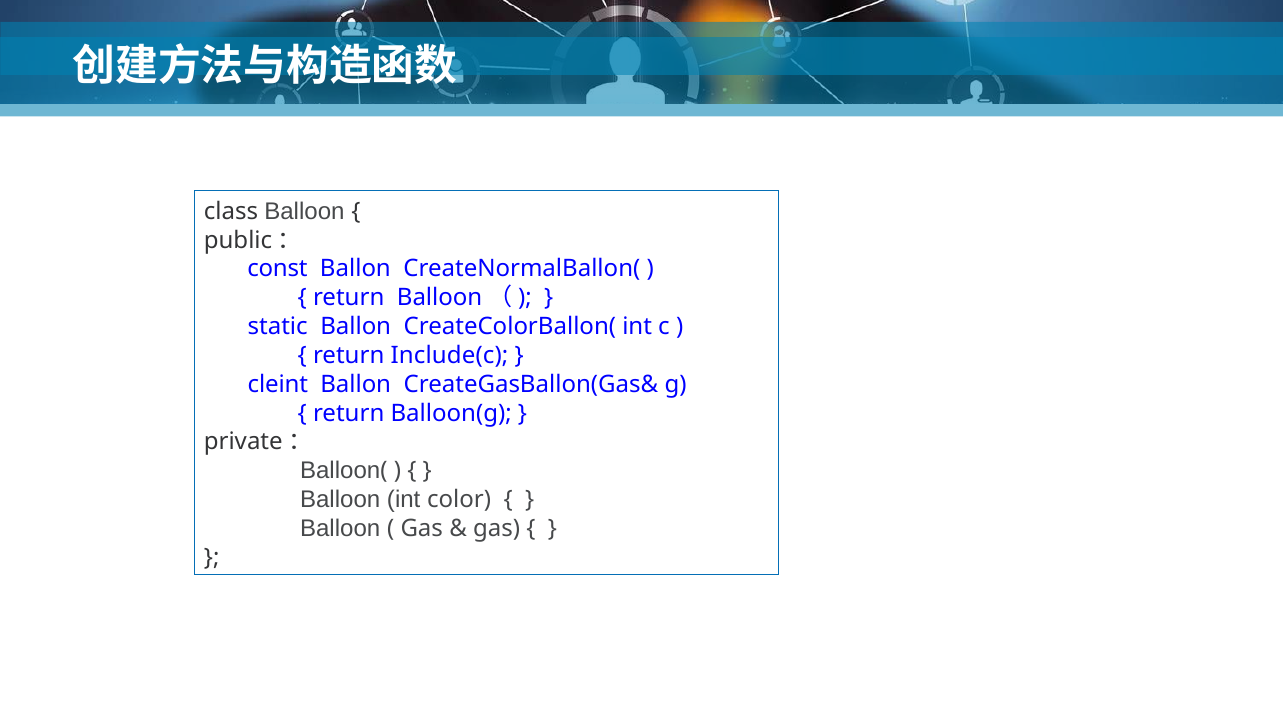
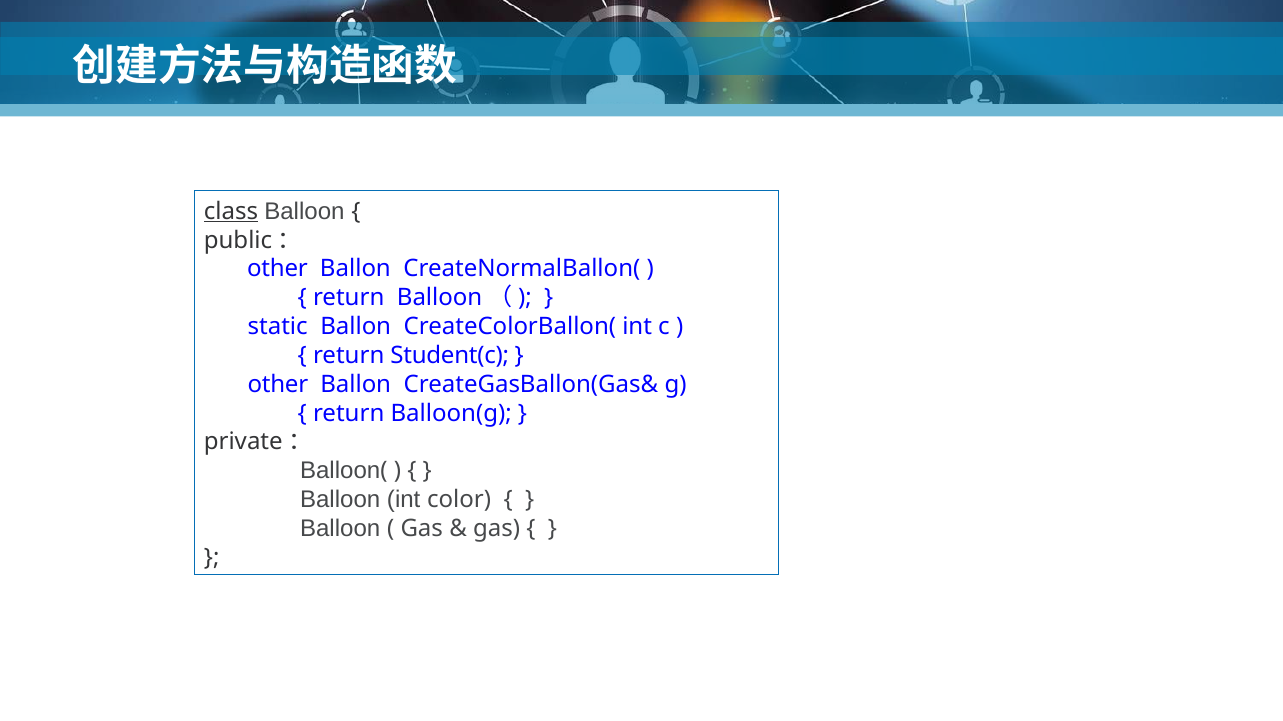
class underline: none -> present (231, 212)
const: const -> other (277, 269)
Include(c: Include(c -> Student(c (450, 356)
cleint: cleint -> other (278, 385)
